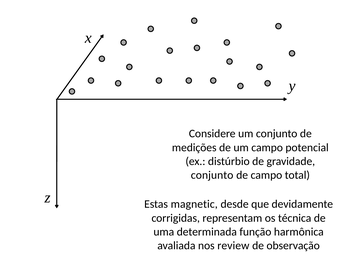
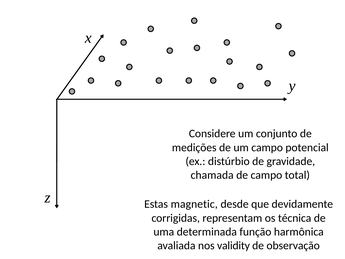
conjunto: conjunto -> chamada (212, 175)
review: review -> validity (233, 245)
